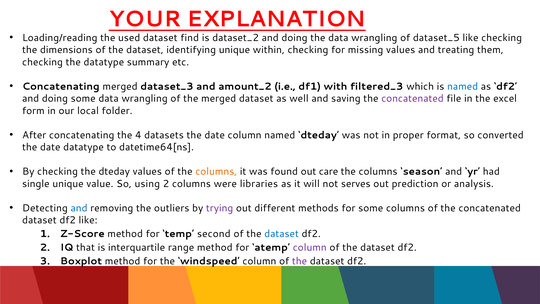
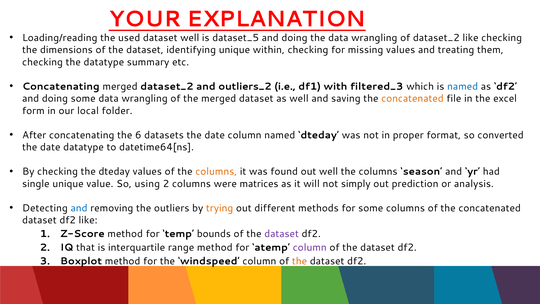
dataset find: find -> well (190, 38)
dataset_2: dataset_2 -> dataset_5 (236, 38)
of dataset_5: dataset_5 -> dataset_2 (436, 38)
merged dataset_3: dataset_3 -> dataset_2 (167, 86)
amount_2: amount_2 -> outliers_2 (245, 86)
concatenated colour: purple -> orange (412, 99)
4: 4 -> 6 (138, 135)
out care: care -> well (329, 171)
libraries: libraries -> matrices (259, 184)
serves: serves -> simply (356, 184)
trying colour: purple -> orange (220, 208)
second: second -> bounds (214, 234)
dataset colour: blue -> purple (282, 234)
the colour: purple -> orange (300, 261)
